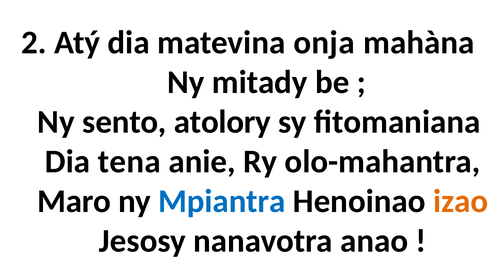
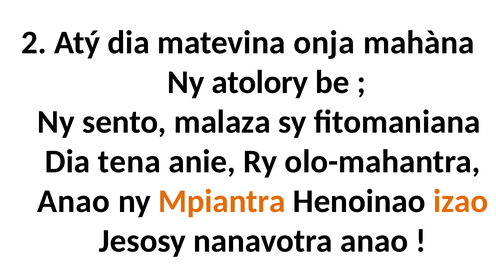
mitady: mitady -> atolory (260, 82)
atolory: atolory -> malaza (222, 122)
Maro: Maro -> Anao (74, 201)
Mpiantra colour: blue -> orange (222, 201)
